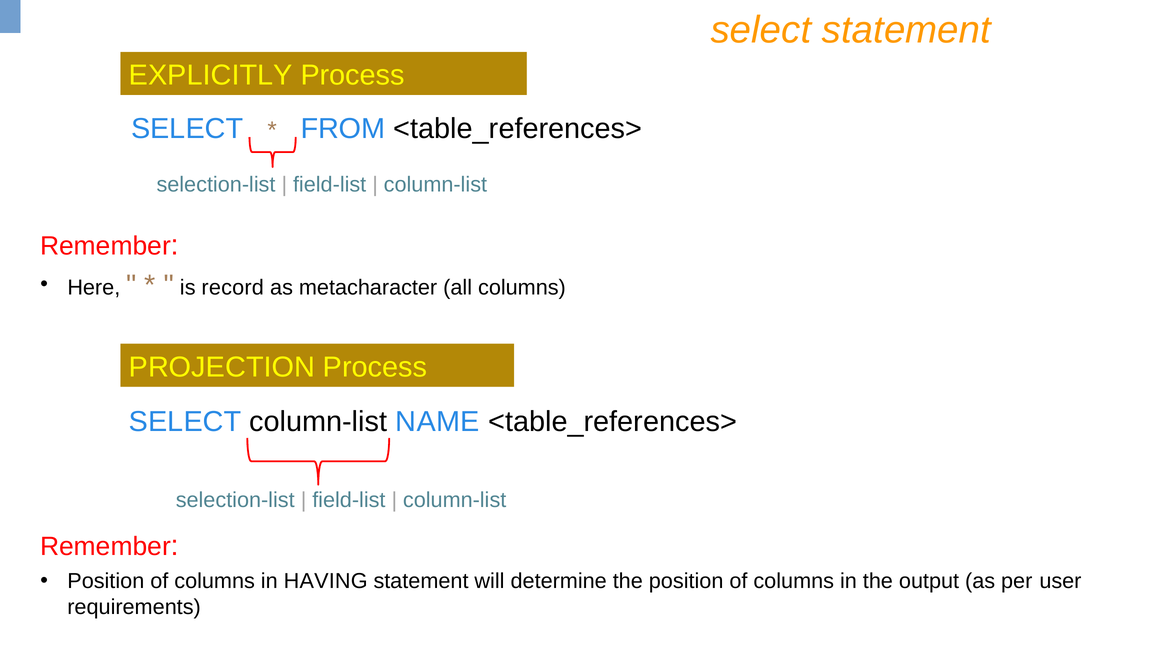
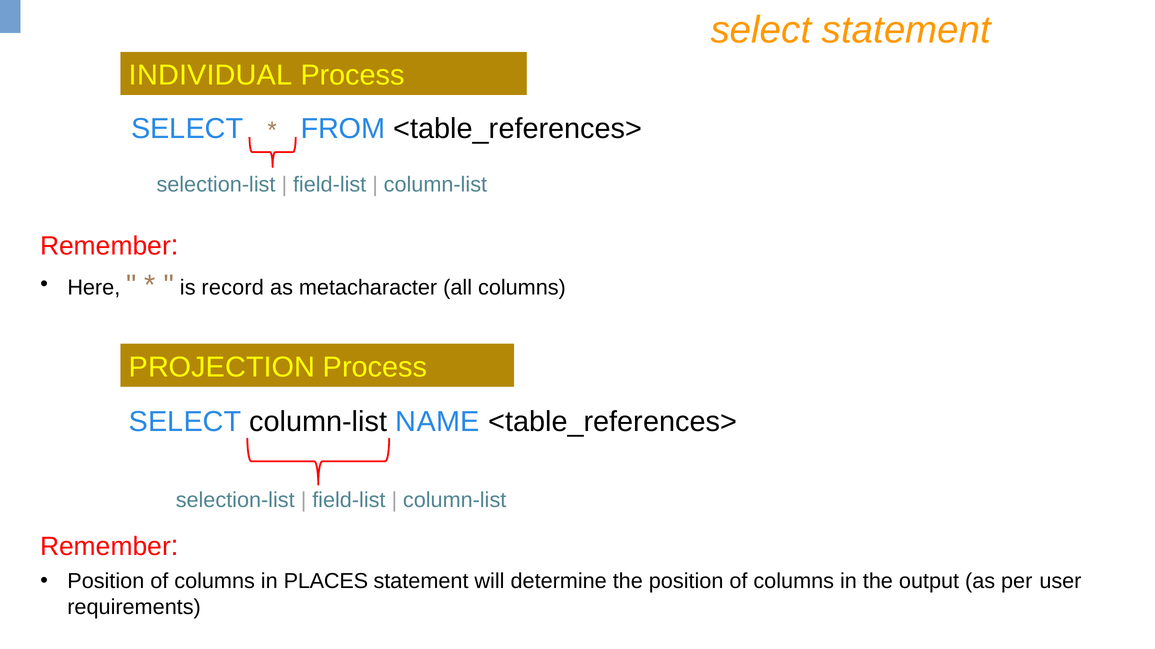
EXPLICITLY: EXPLICITLY -> INDIVIDUAL (211, 76)
HAVING: HAVING -> PLACES (326, 582)
